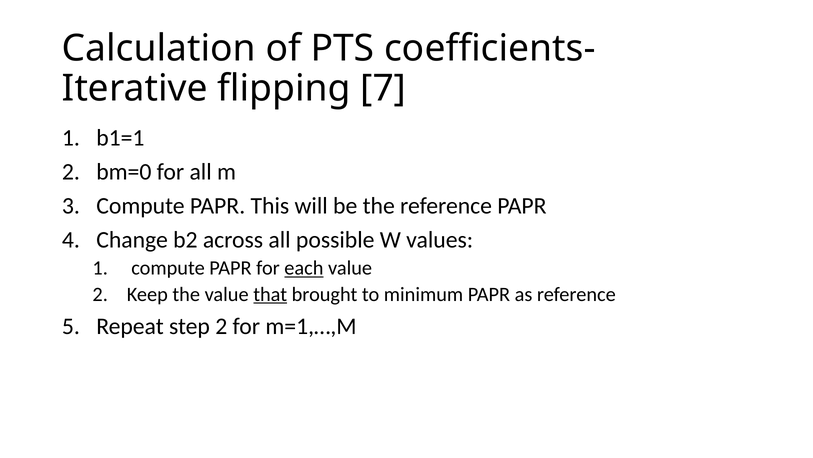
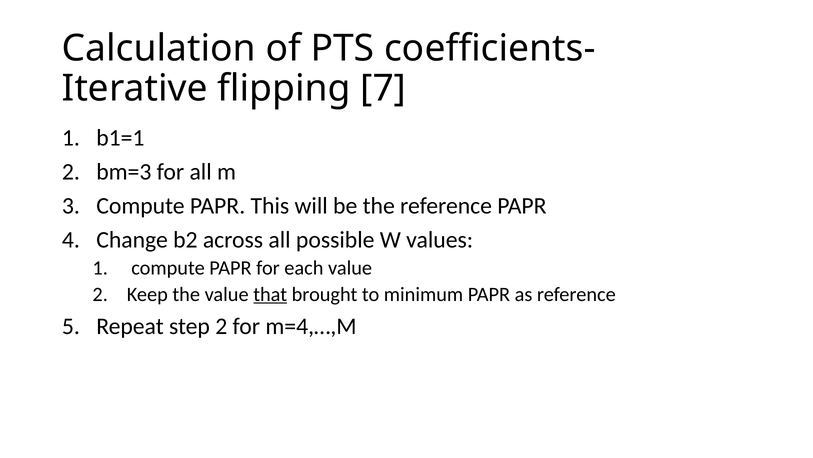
bm=0: bm=0 -> bm=3 (124, 172)
each underline: present -> none (304, 268)
m=1,…,M: m=1,…,M -> m=4,…,M (311, 326)
